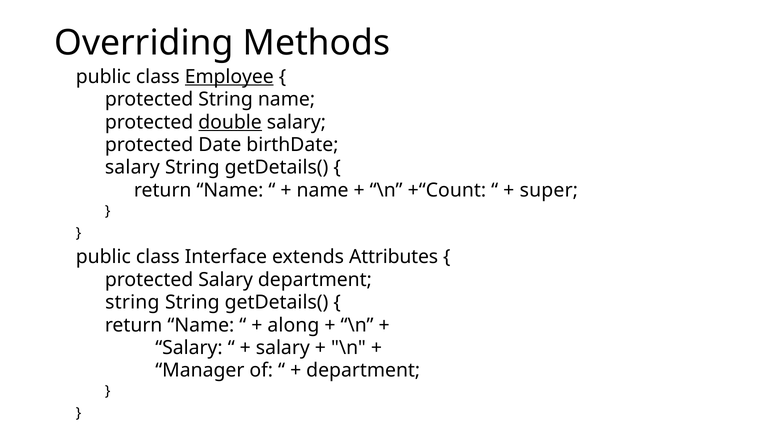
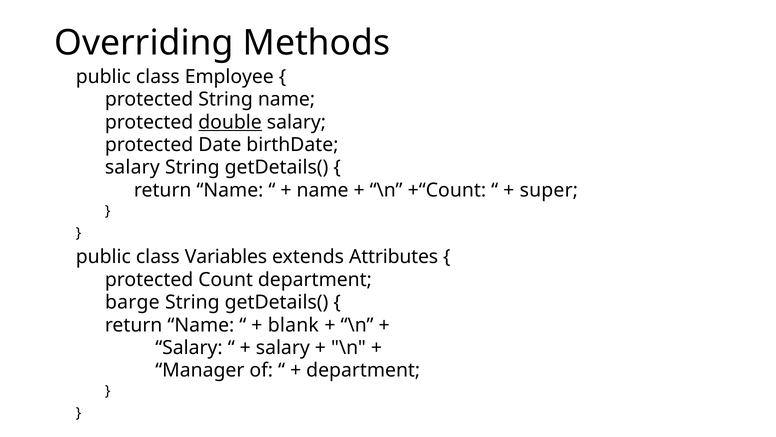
Employee underline: present -> none (229, 77)
Interface: Interface -> Variables (226, 257)
protected Salary: Salary -> Count (226, 279)
string: string -> barge (132, 302)
along: along -> blank (293, 325)
